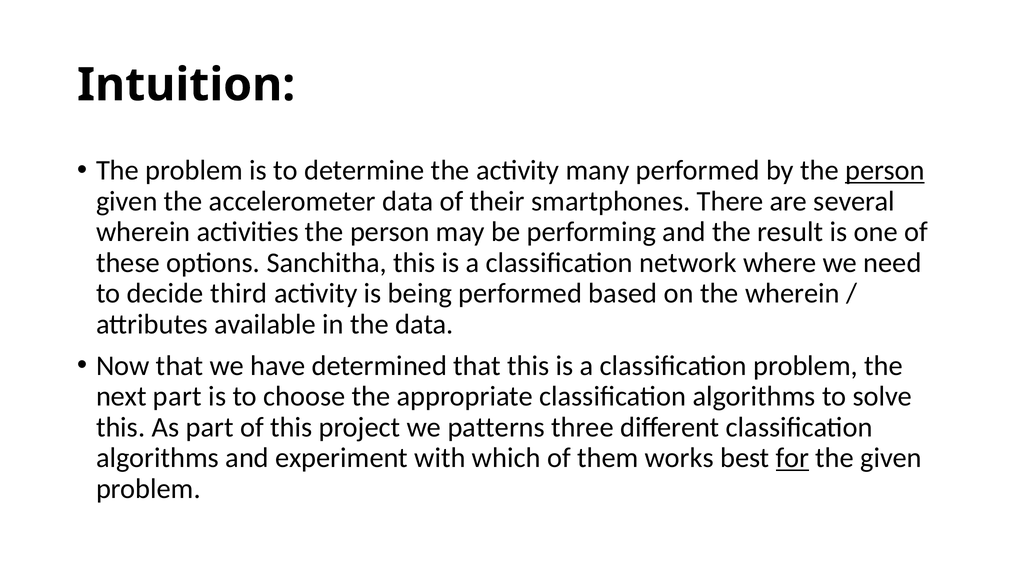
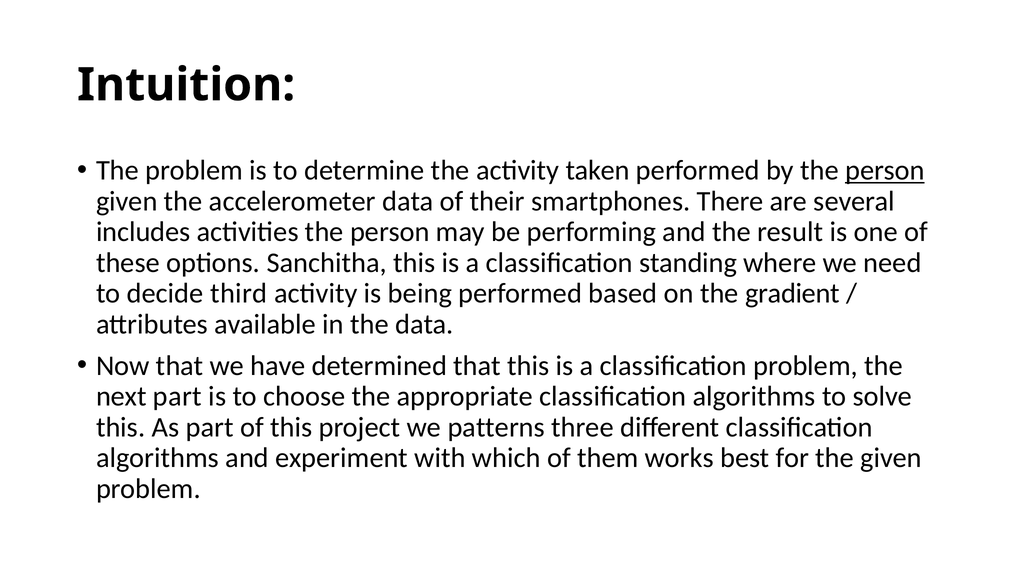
many: many -> taken (598, 170)
wherein: wherein -> includes (143, 232)
network: network -> standing (688, 263)
the wherein: wherein -> gradient (793, 293)
for underline: present -> none (792, 458)
